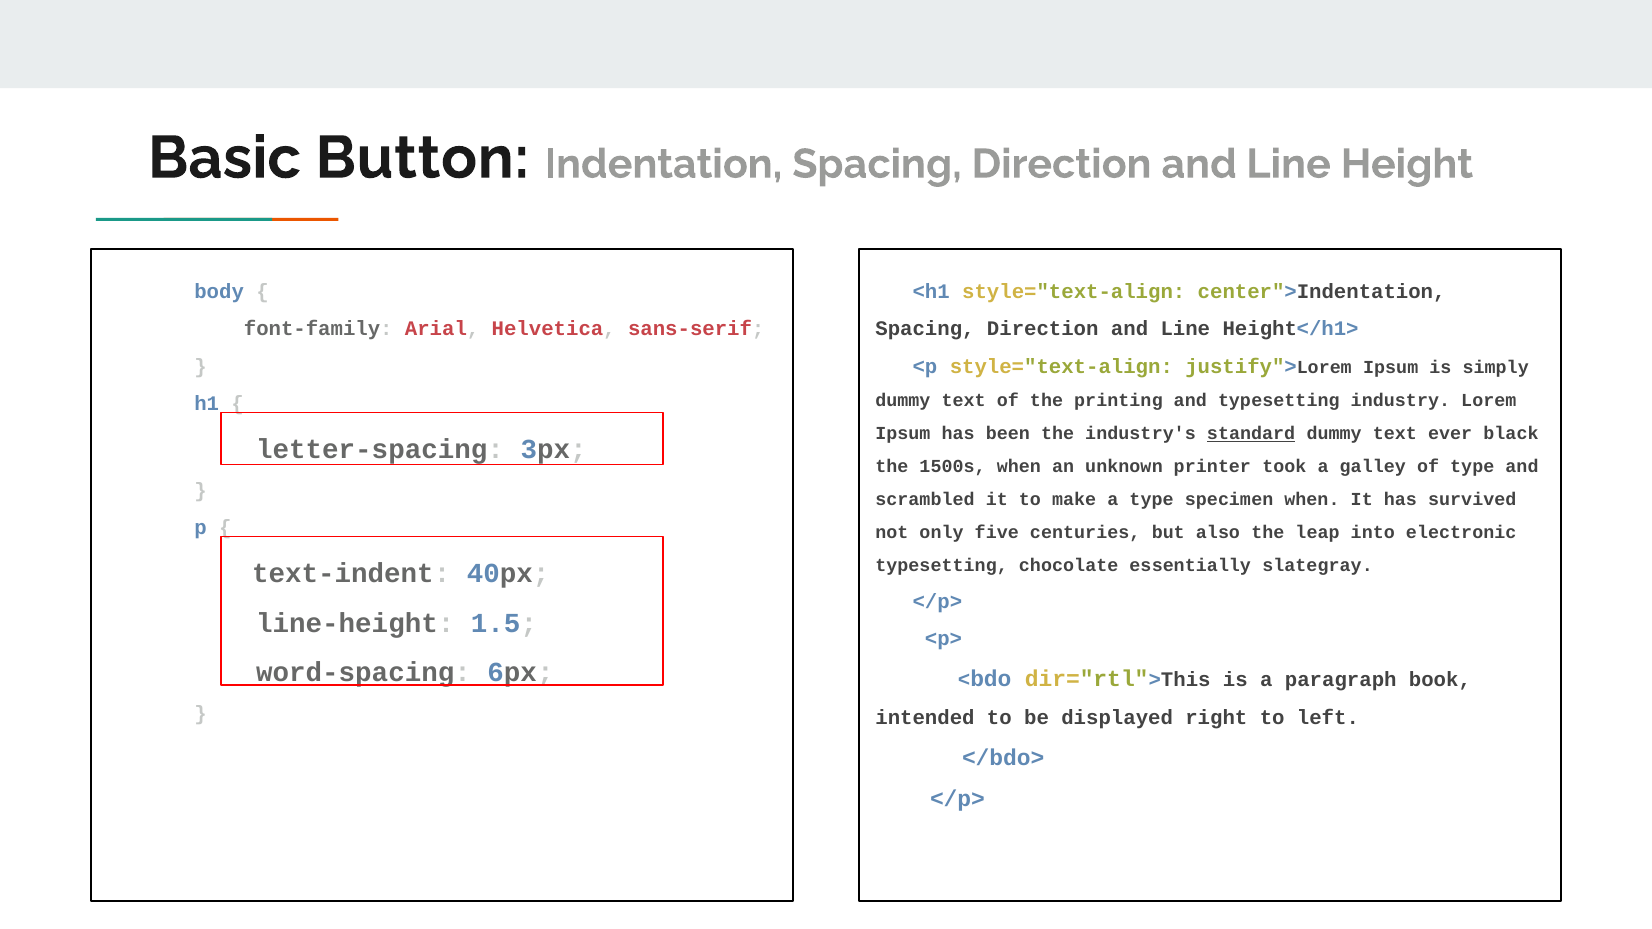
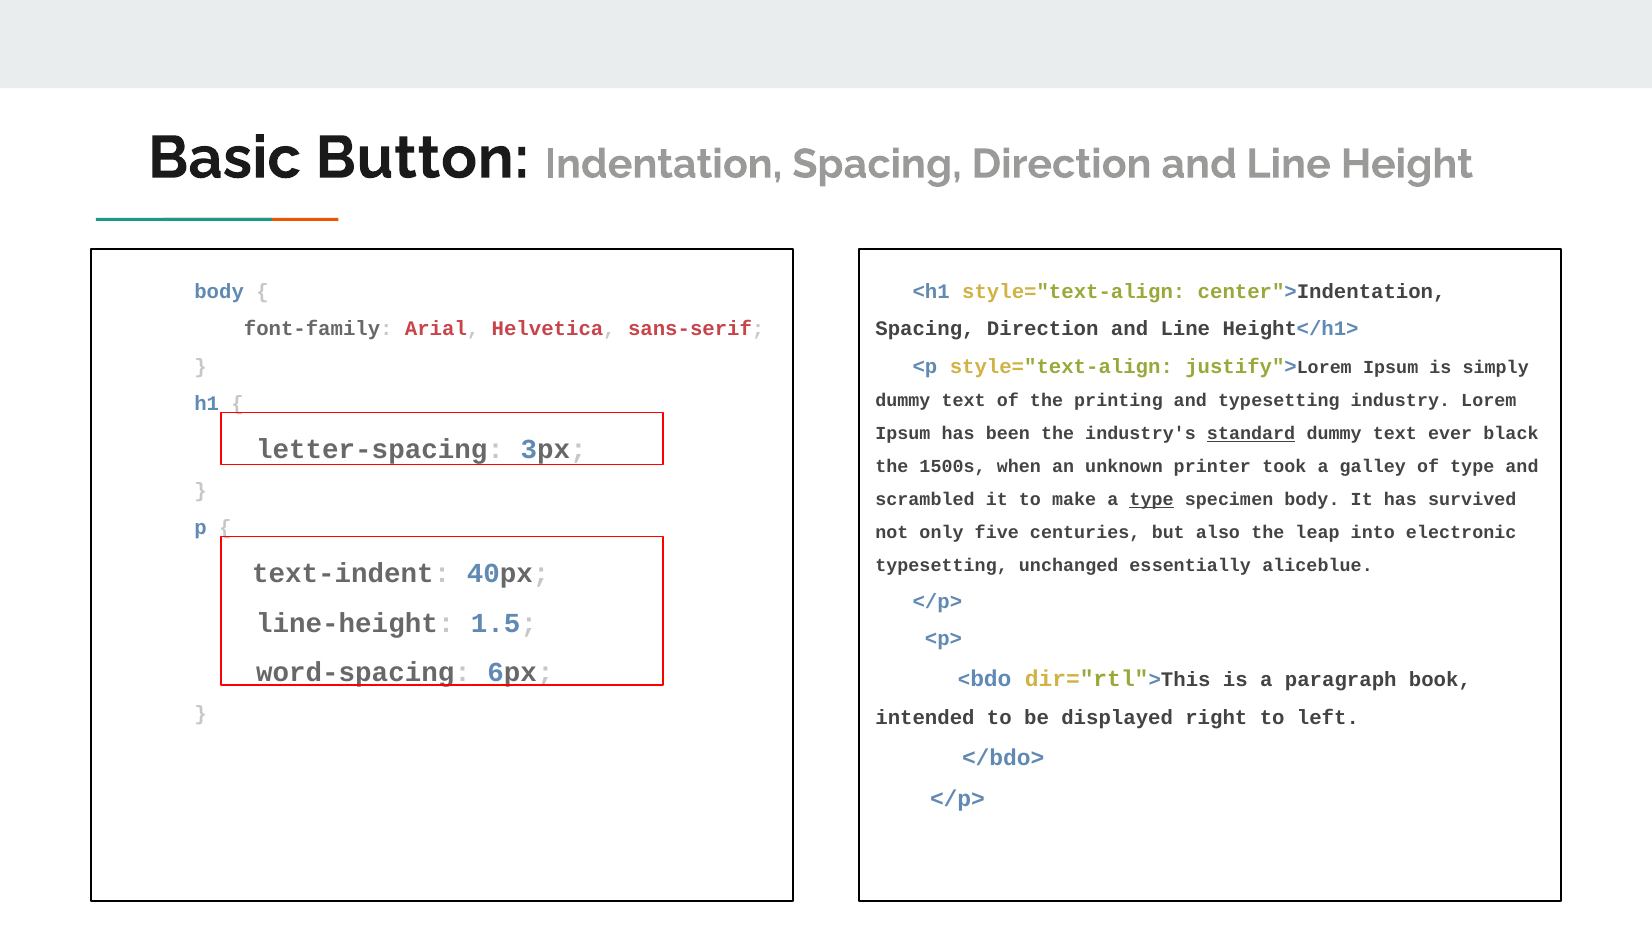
type underline: none -> present (1152, 500)
specimen when: when -> body (1312, 500)
chocolate: chocolate -> unchanged (1069, 566)
slategray: slategray -> aliceblue (1318, 566)
